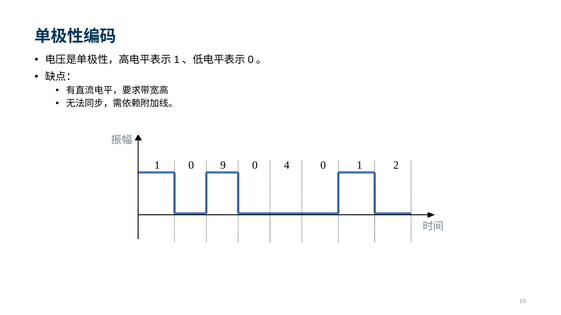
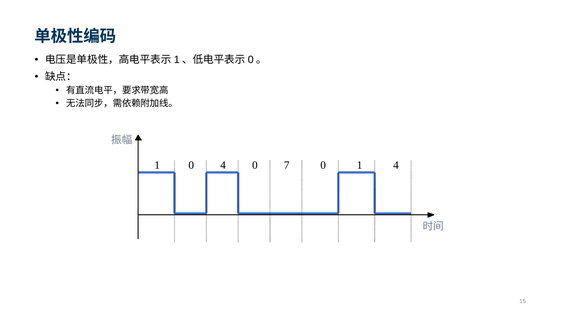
1 9: 9 -> 4 (223, 165)
4: 4 -> 7 (287, 165)
0 2: 2 -> 4 (396, 165)
